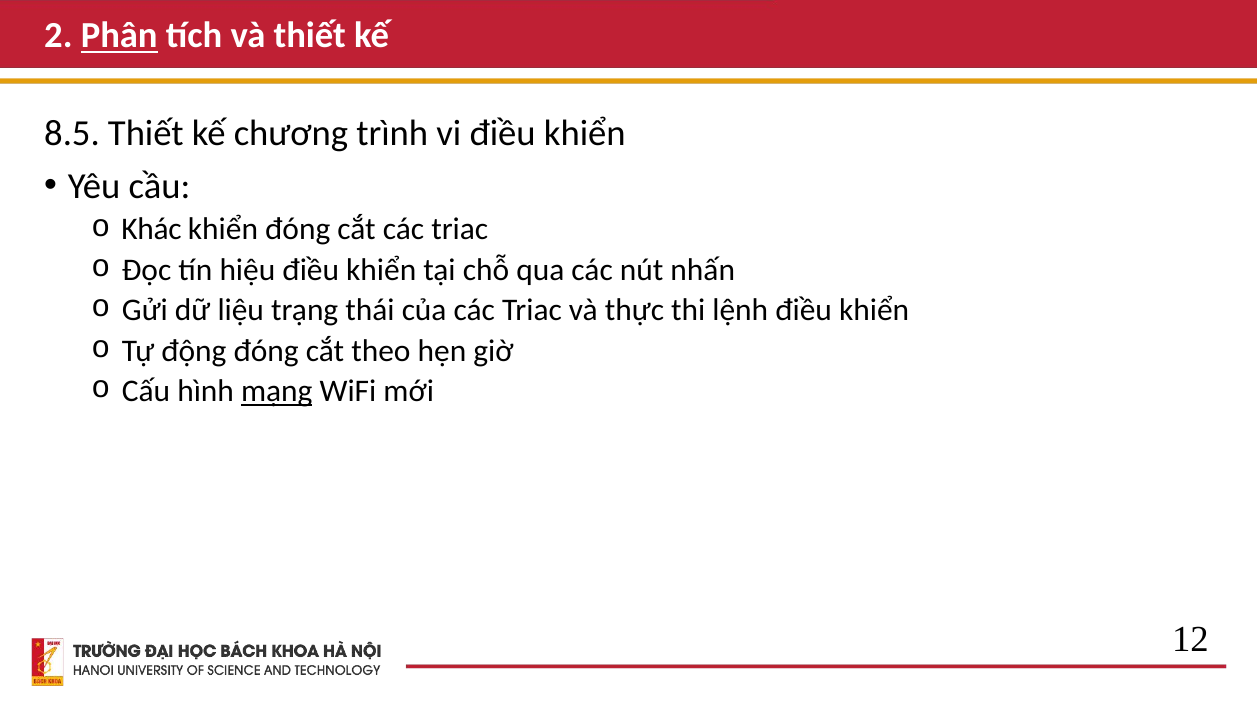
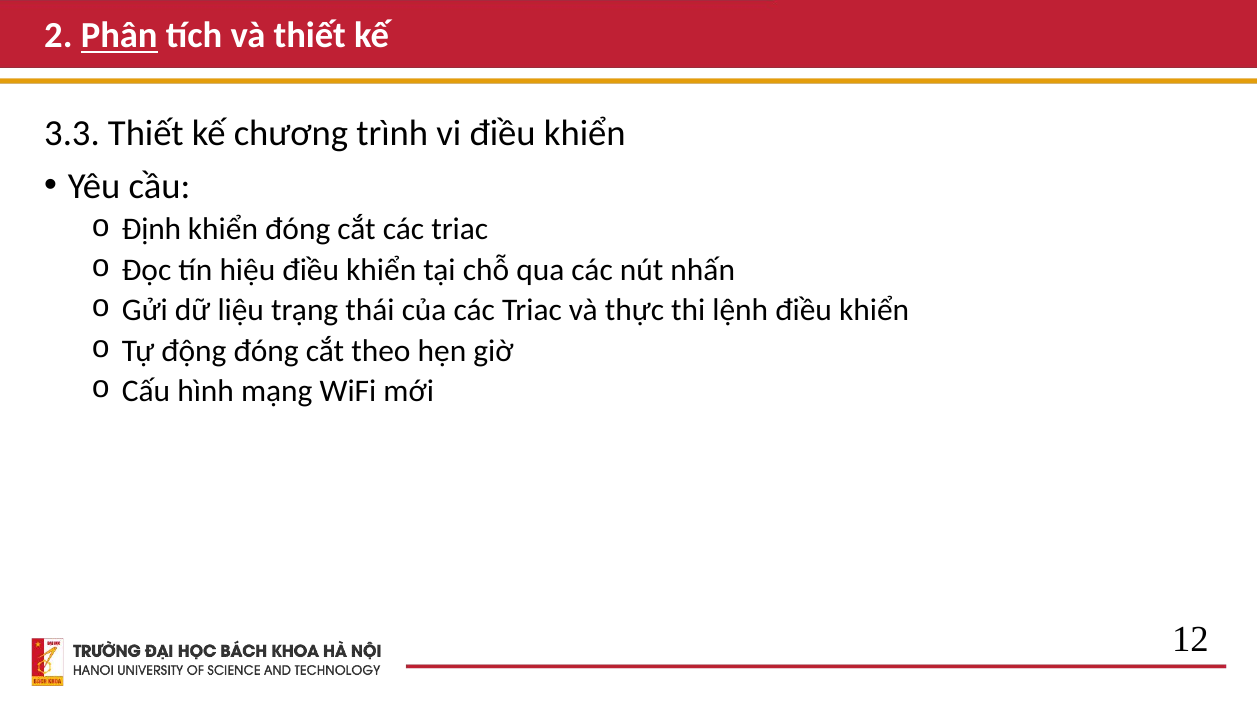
8.5: 8.5 -> 3.3 (72, 133)
Khác: Khác -> Định (152, 229)
mạng underline: present -> none (277, 391)
